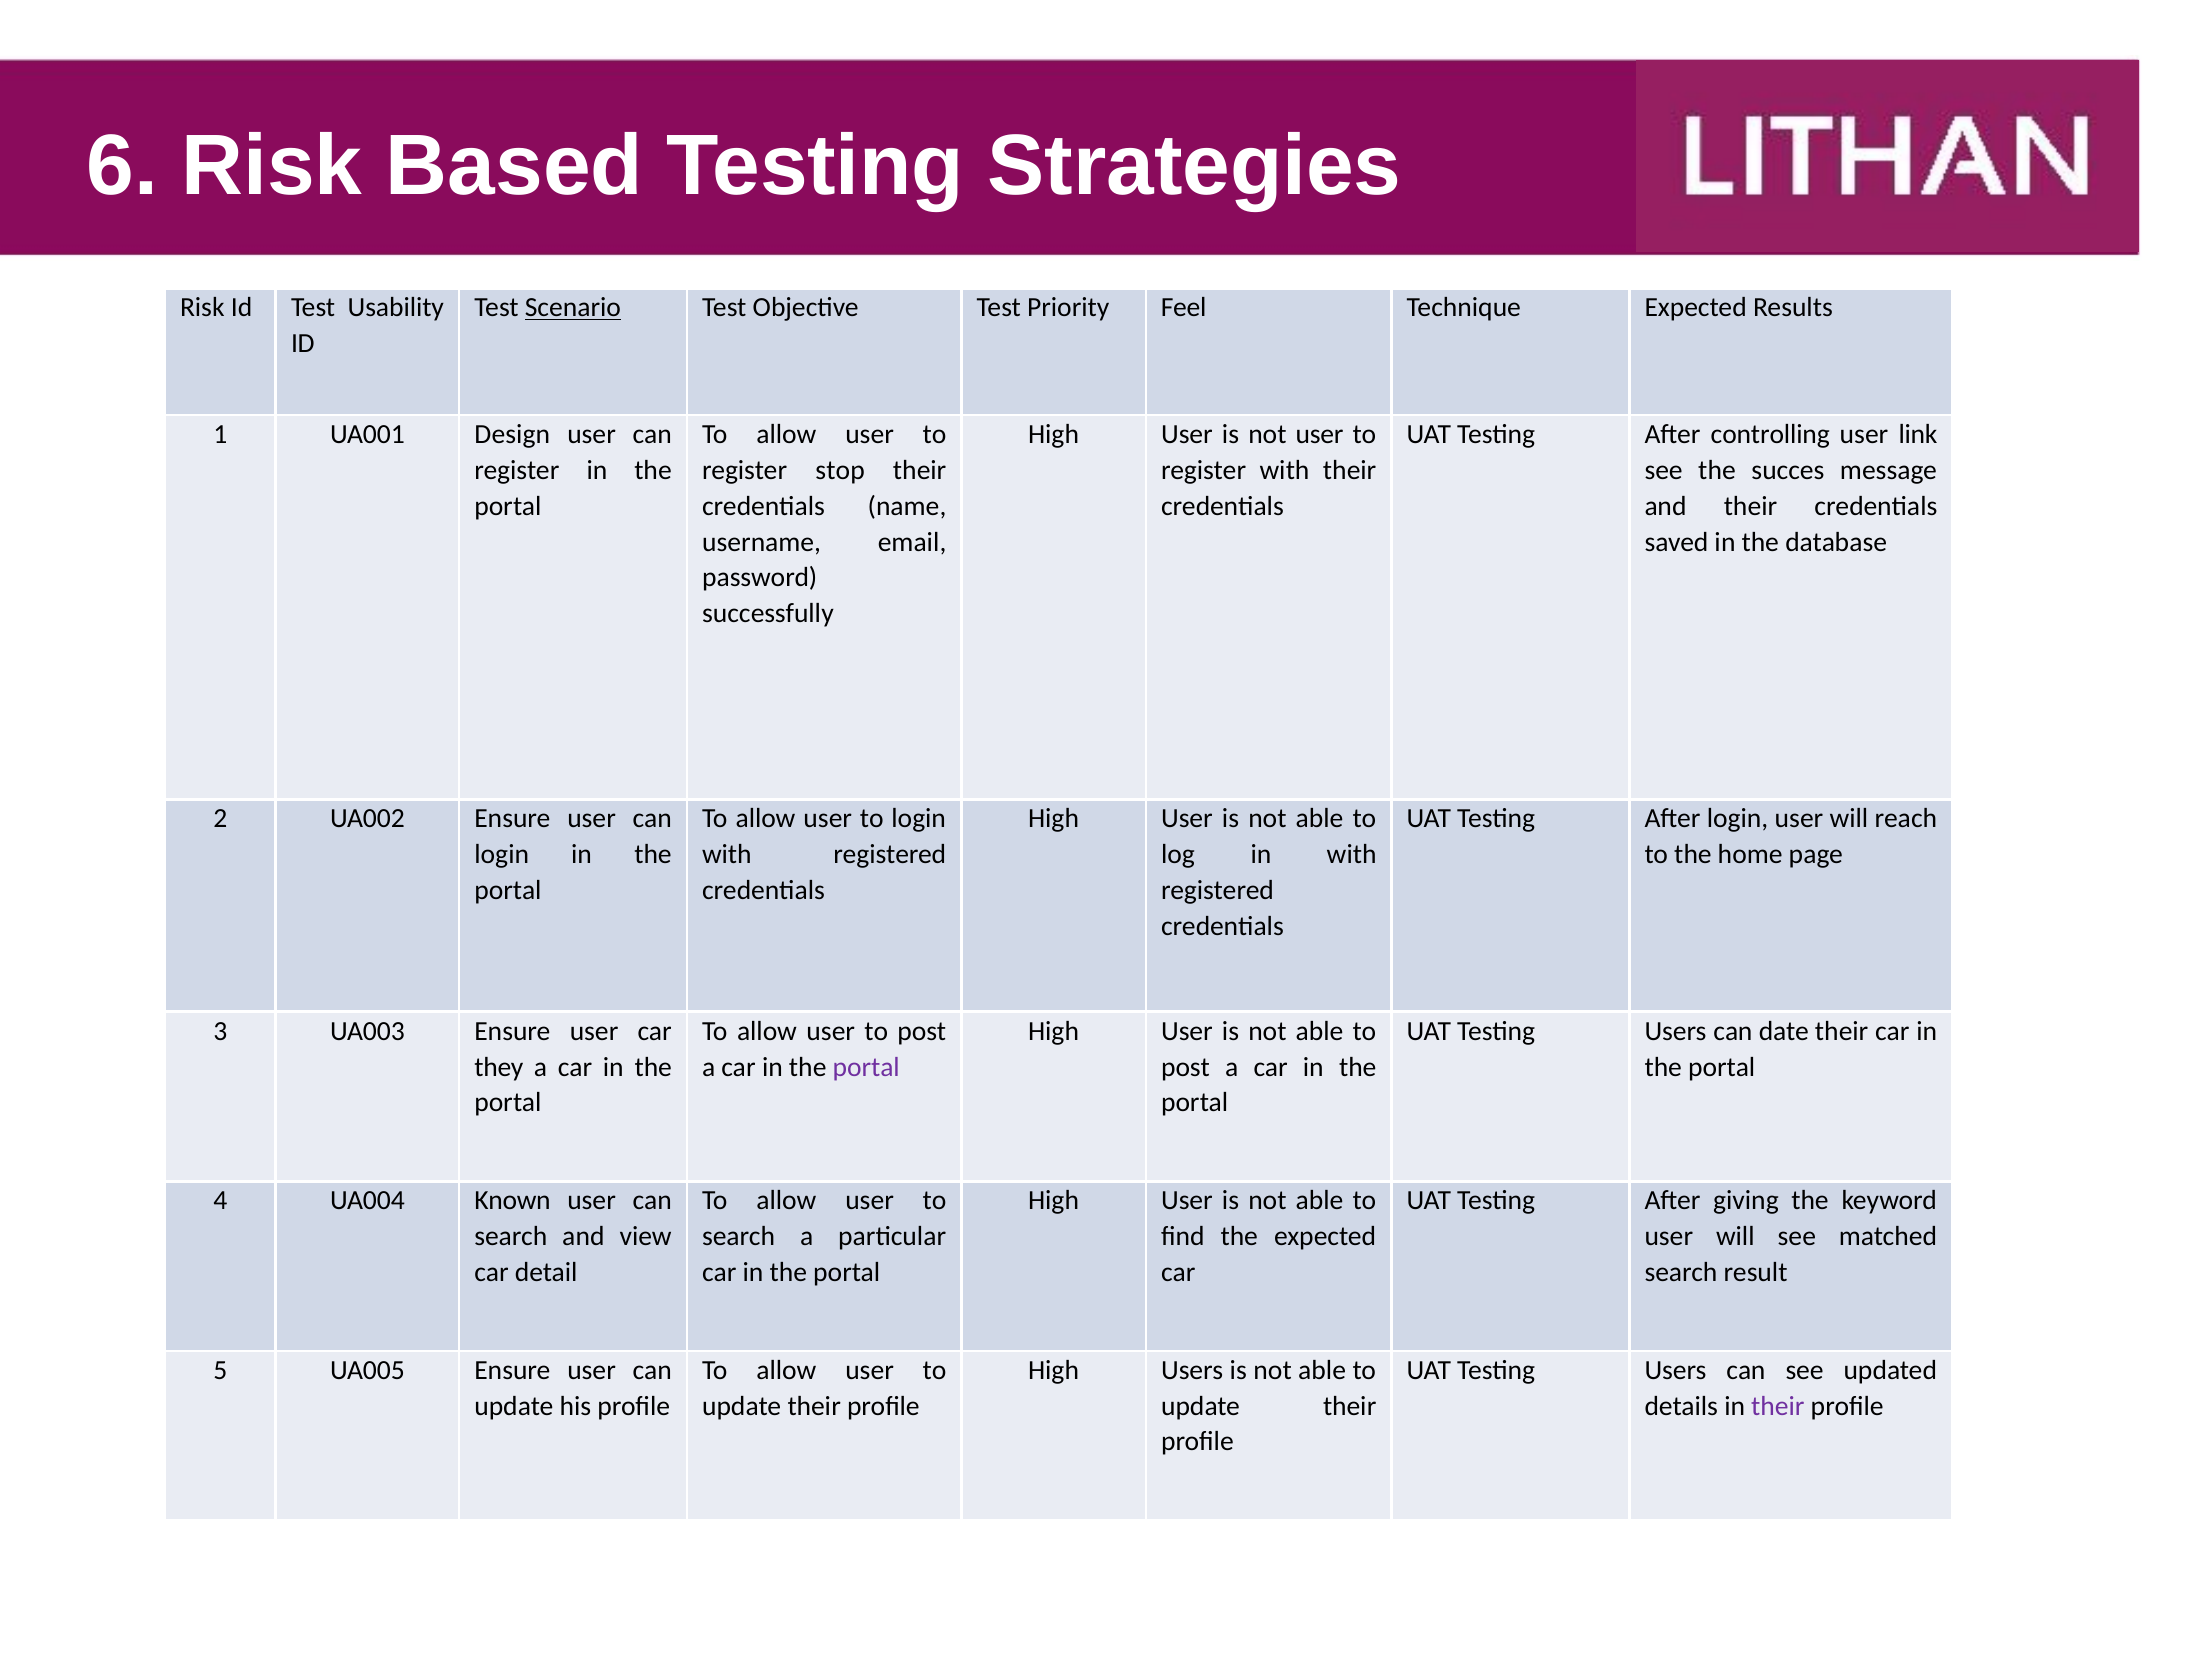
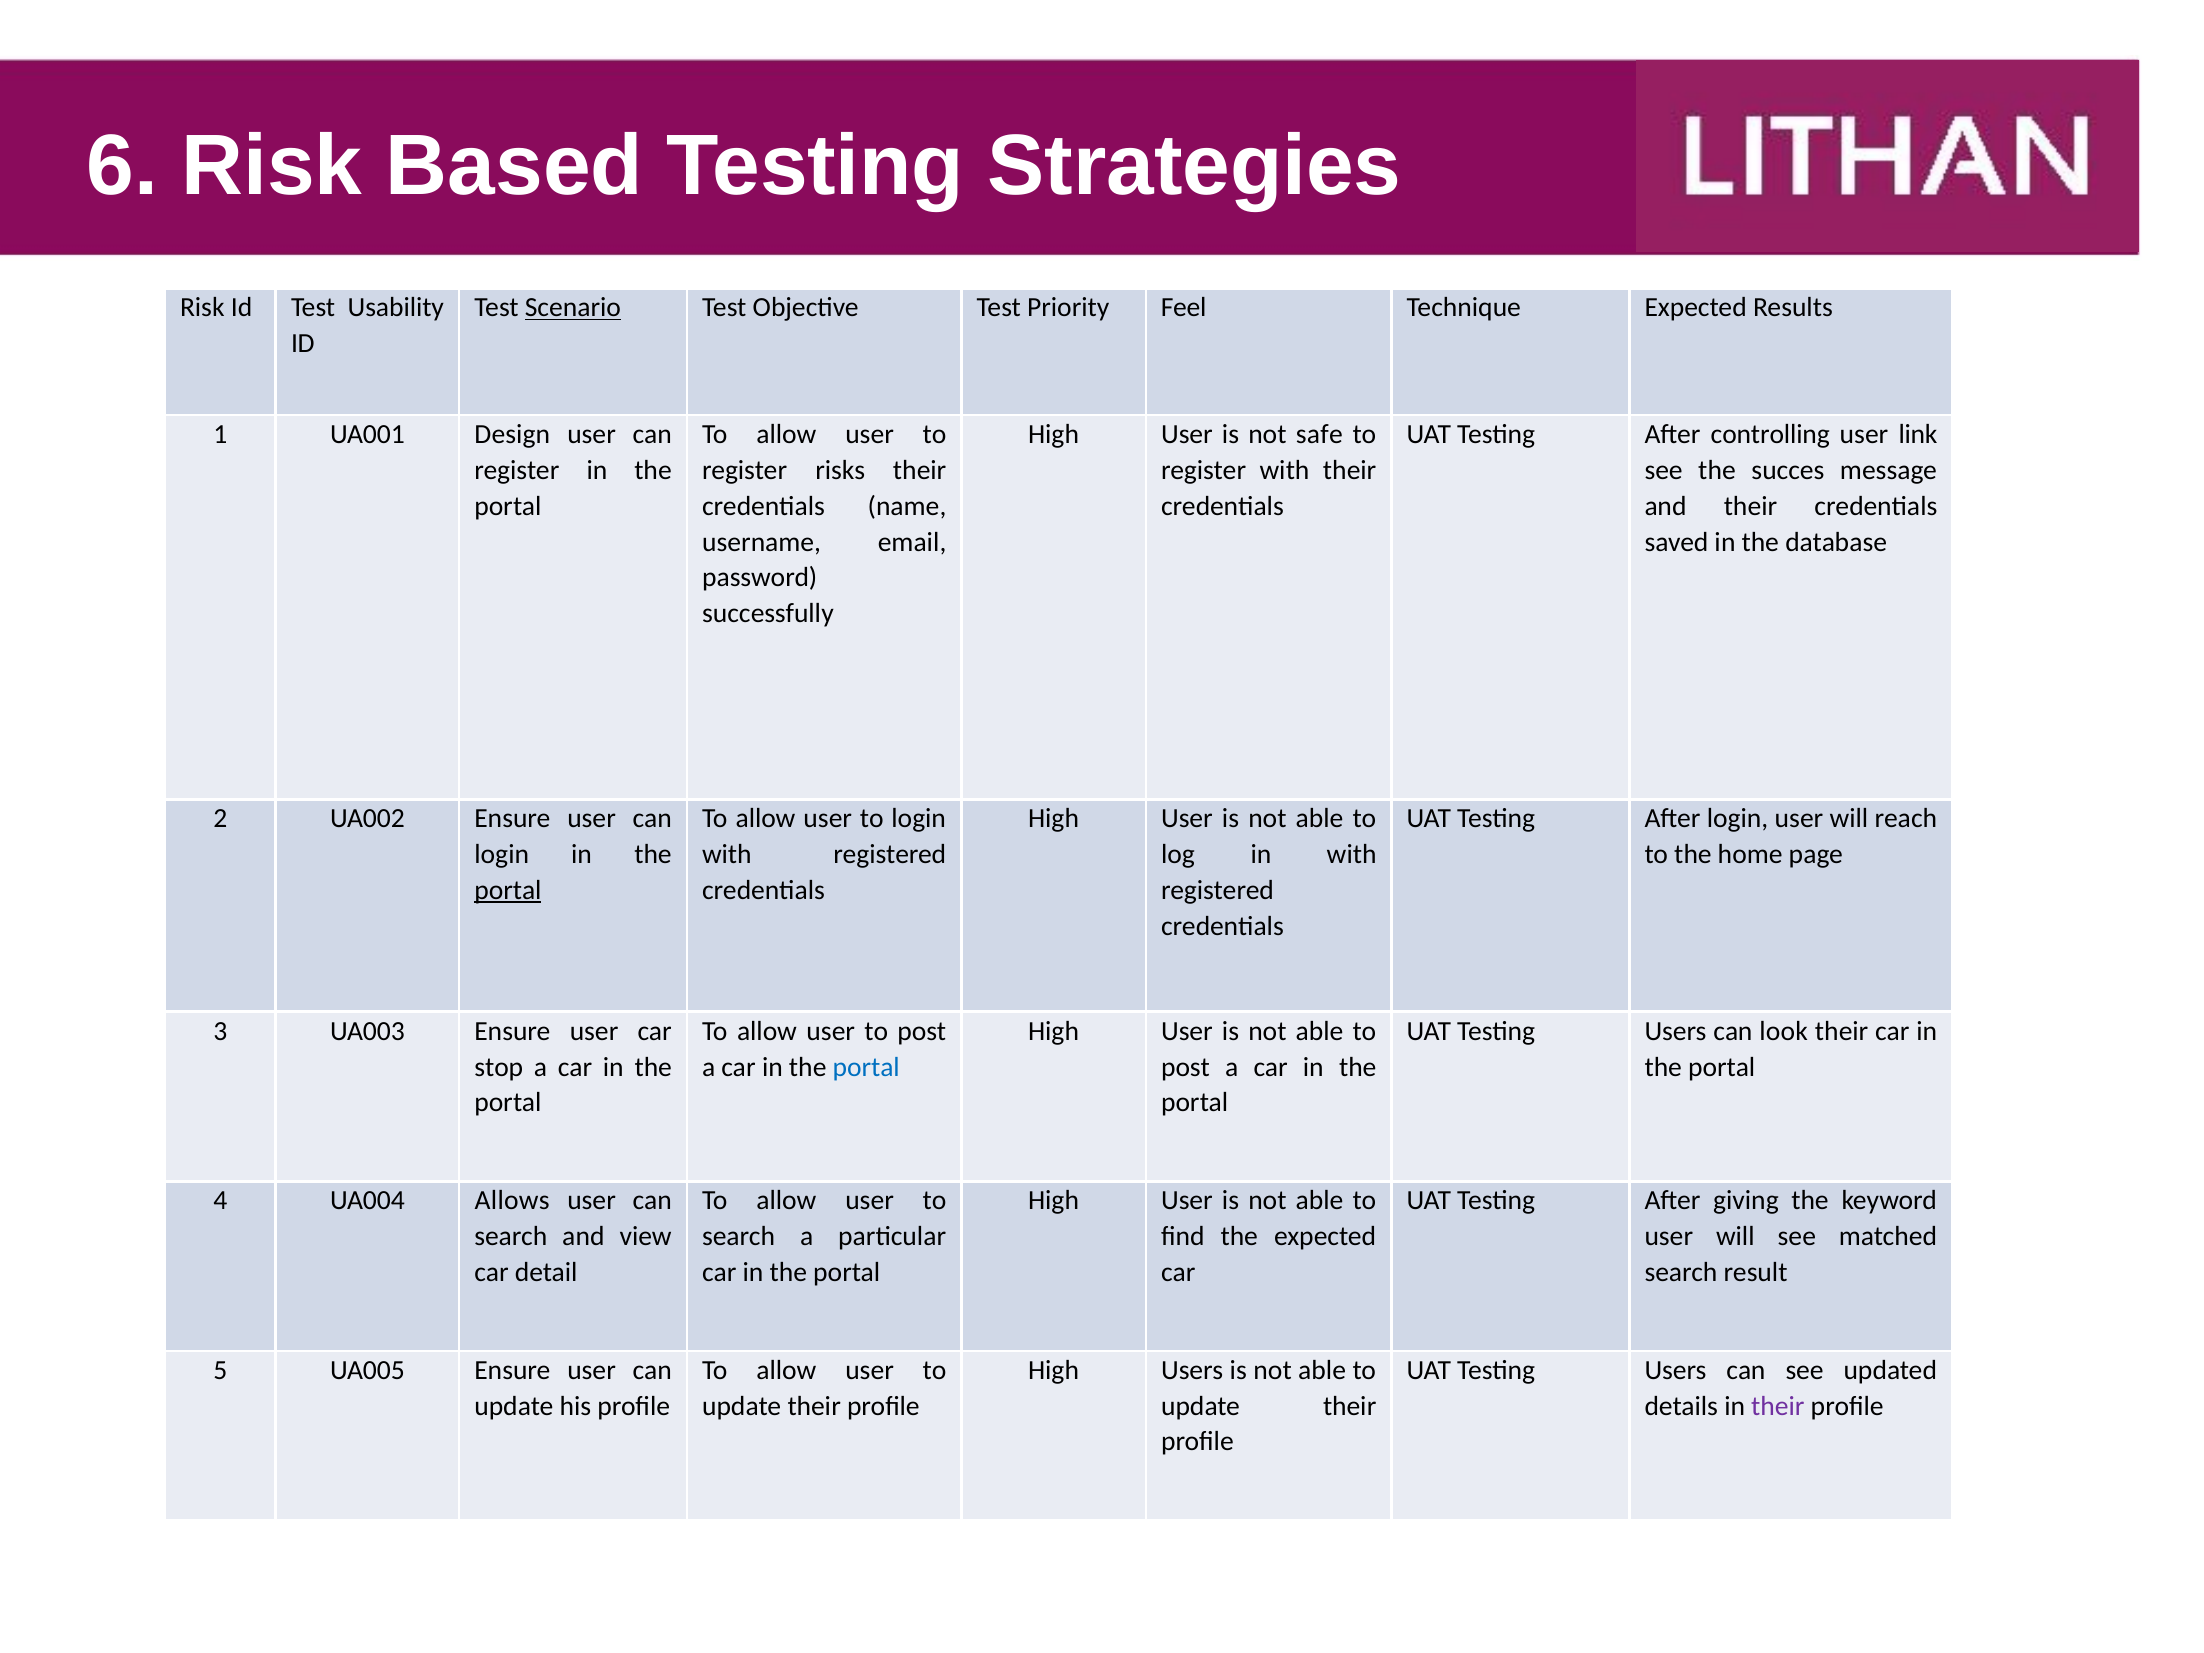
not user: user -> safe (1319, 434)
stop: stop -> risks (840, 470)
portal underline: none -> present (508, 890)
date: date -> look (1784, 1031)
they: they -> stop (499, 1067)
portal colour: purple -> blue (866, 1067)
Known: Known -> Allows (512, 1201)
